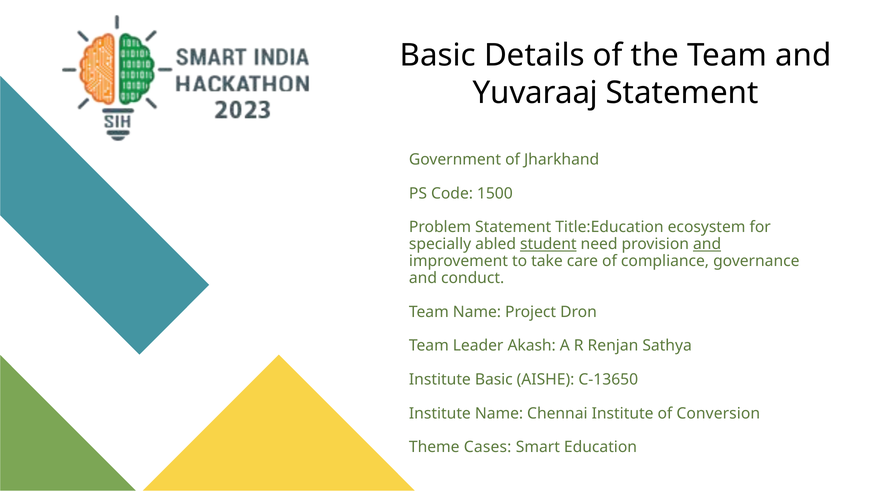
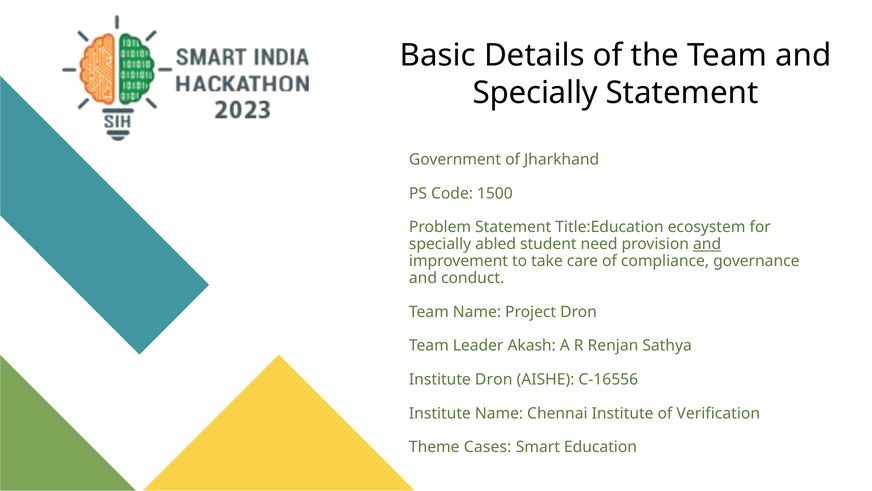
Yuvaraaj: Yuvaraaj -> Specially (535, 93)
student underline: present -> none (548, 244)
Institute Basic: Basic -> Dron (494, 379)
C-13650: C-13650 -> C-16556 (608, 379)
Conversion: Conversion -> Verification (718, 413)
